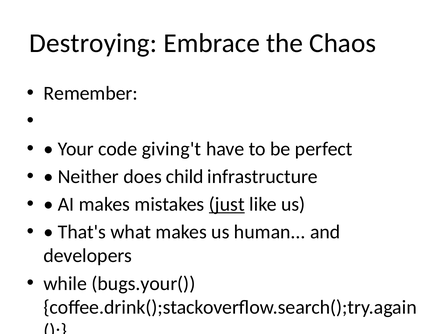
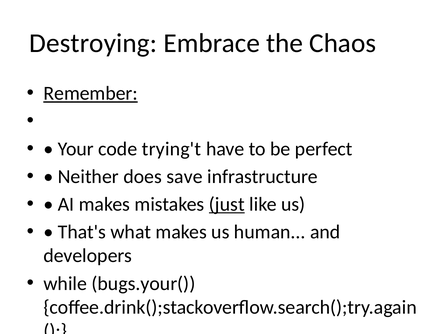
Remember underline: none -> present (91, 94)
giving't: giving't -> trying't (172, 149)
child: child -> save (185, 177)
